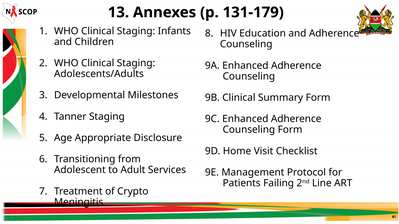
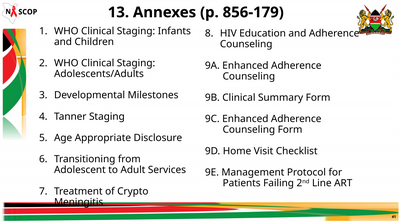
131-179: 131-179 -> 856-179 (253, 12)
